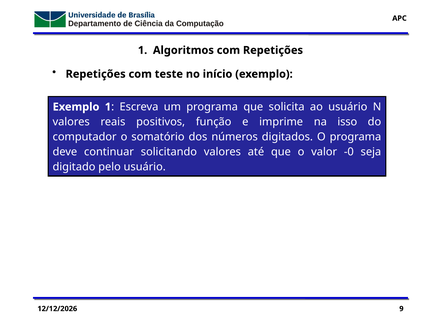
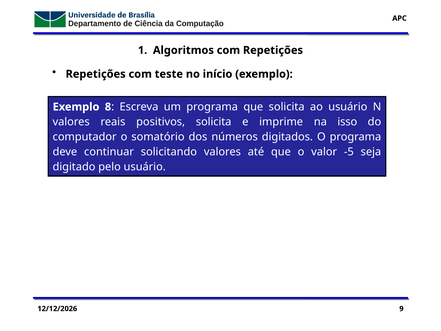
Exemplo 1: 1 -> 8 (108, 107)
positivos função: função -> solicita (214, 122)
-0: -0 -> -5 (349, 152)
